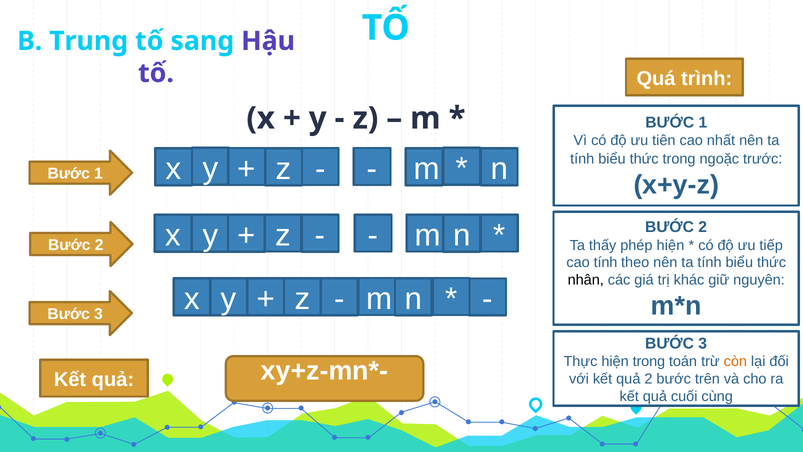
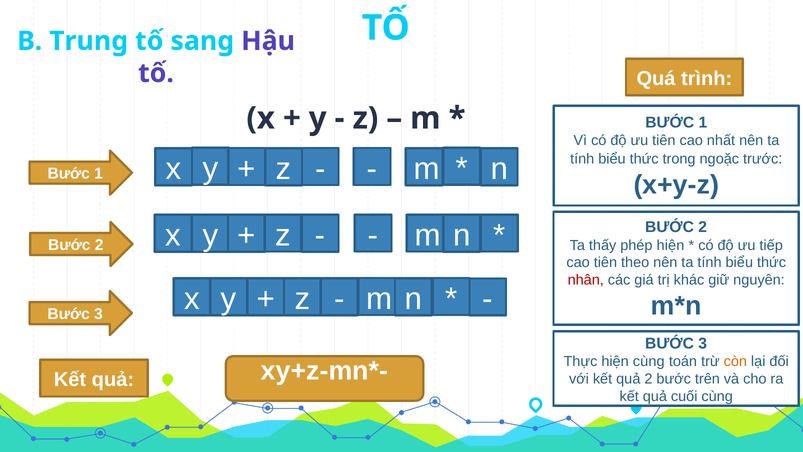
cao tính: tính -> tiên (605, 262)
nhân colour: black -> red (586, 280)
hiện trong: trong -> cùng (649, 361)
